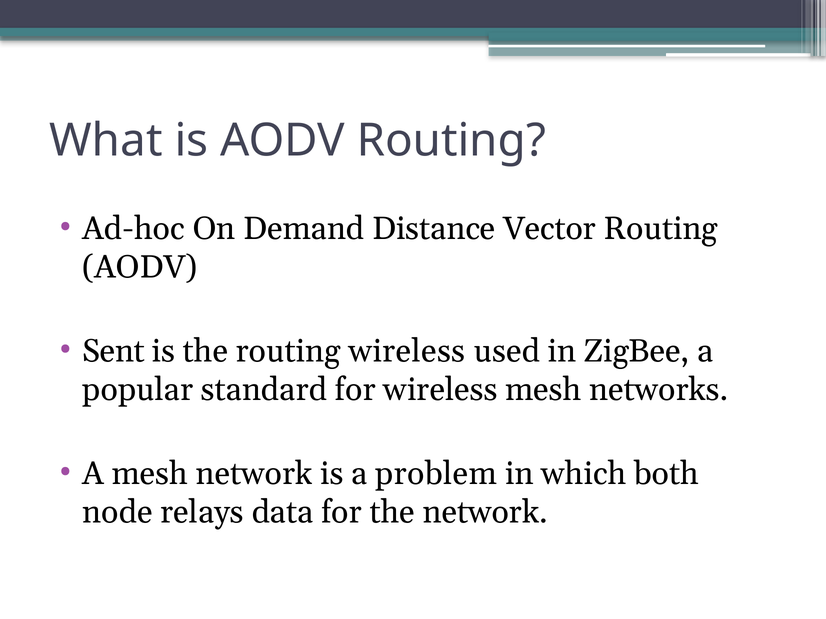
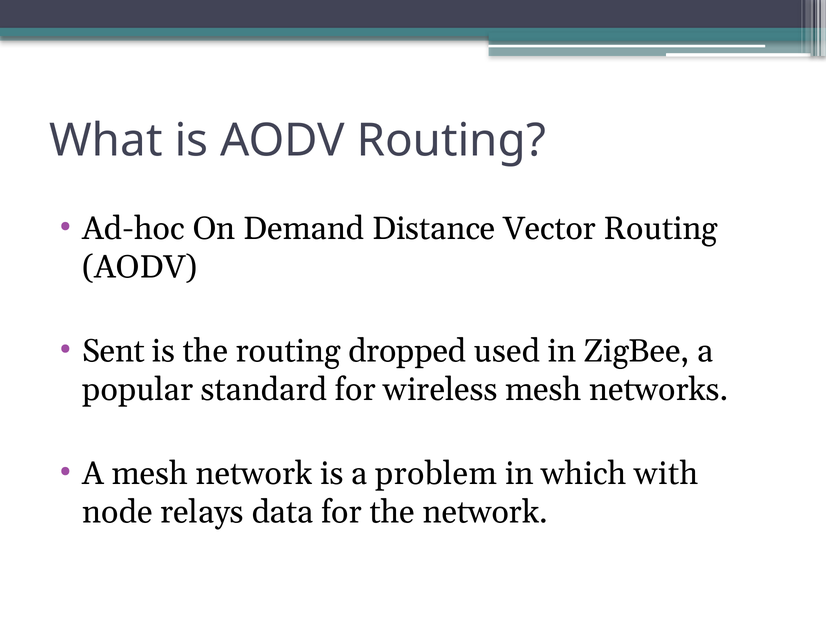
routing wireless: wireless -> dropped (407, 351)
both: both -> with (666, 474)
